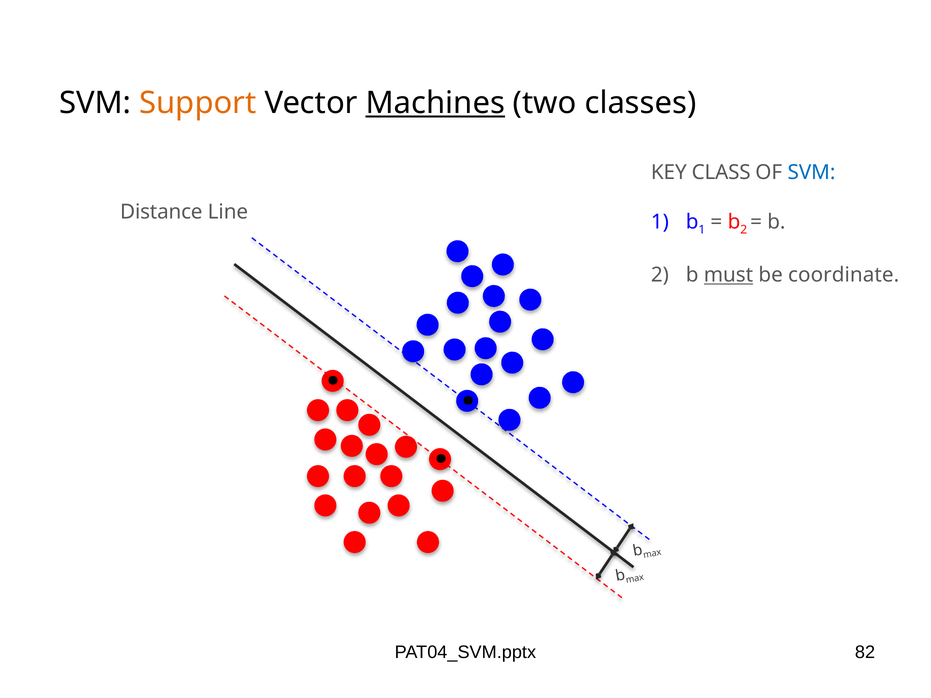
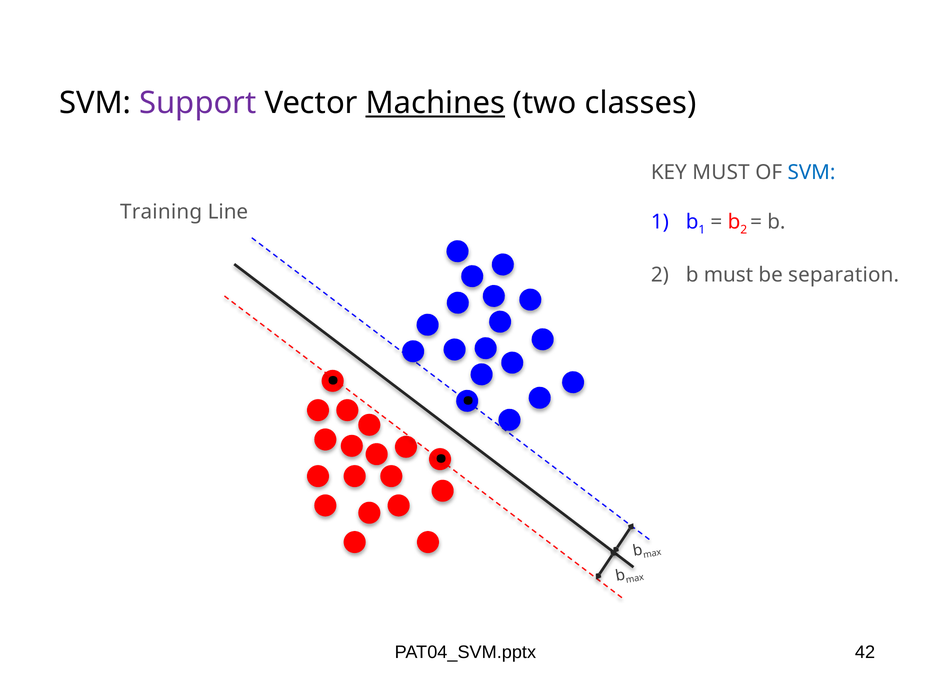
Support colour: orange -> purple (198, 103)
KEY CLASS: CLASS -> MUST (721, 172)
Distance: Distance -> Training (161, 212)
must underline: present -> none (728, 275)
coordinate: coordinate -> separation (844, 275)
82: 82 -> 42 (865, 653)
